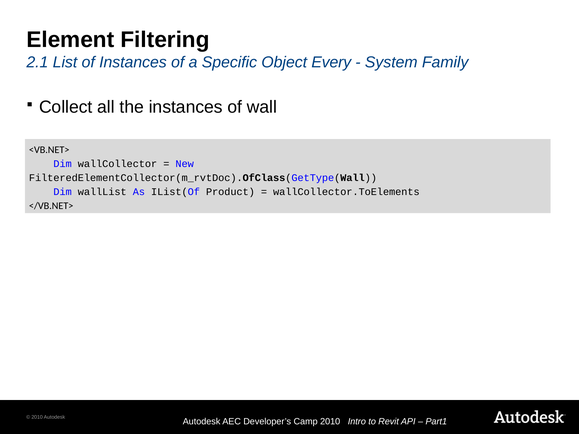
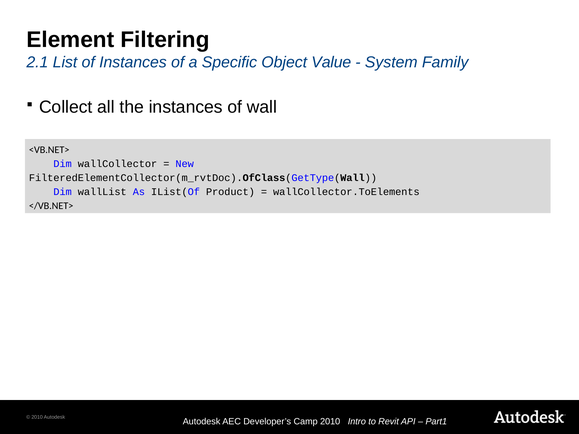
Every: Every -> Value (331, 62)
